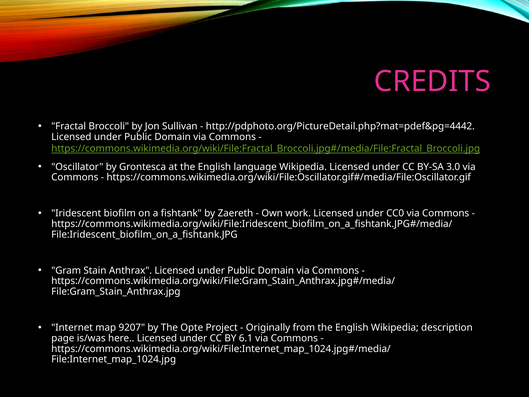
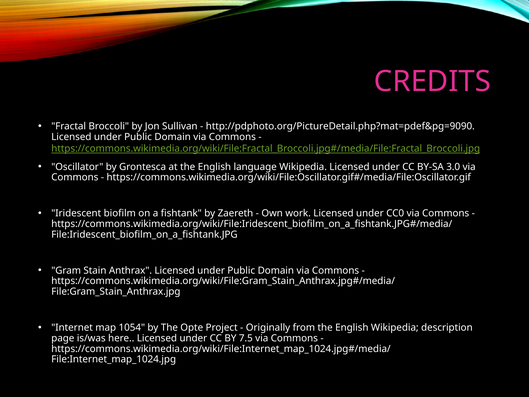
http://pdphoto.org/PictureDetail.php?mat=pdef&pg=4442: http://pdphoto.org/PictureDetail.php?mat=pdef&pg=4442 -> http://pdphoto.org/PictureDetail.php?mat=pdef&pg=9090 (340, 126)
9207: 9207 -> 1054 (132, 327)
6.1: 6.1 -> 7.5 (246, 338)
